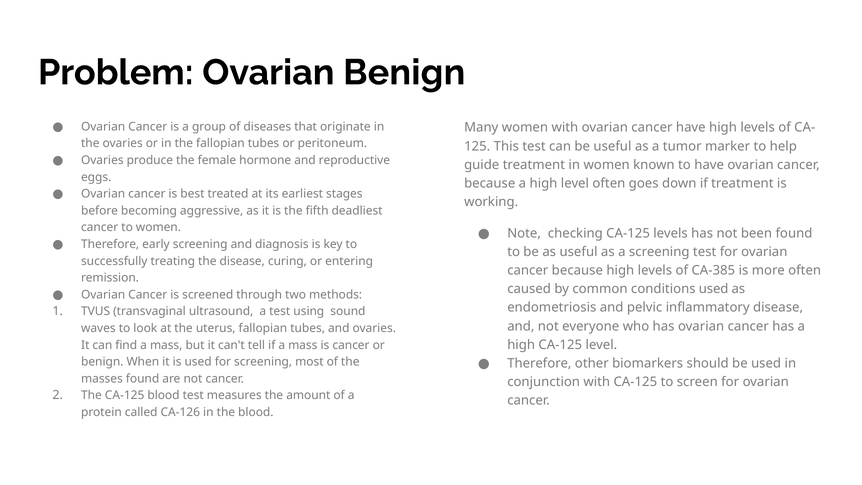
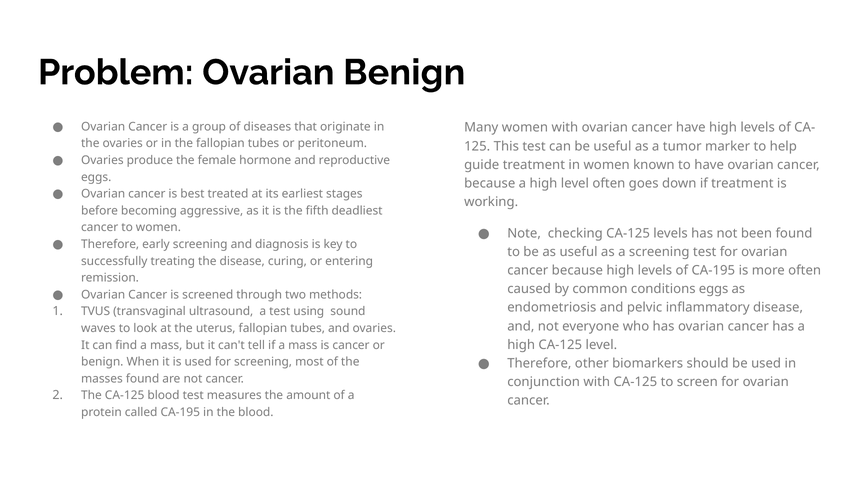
of CA-385: CA-385 -> CA-195 (713, 270)
conditions used: used -> eggs (714, 289)
called CA-126: CA-126 -> CA-195 (180, 412)
